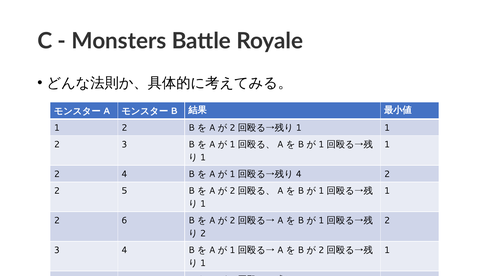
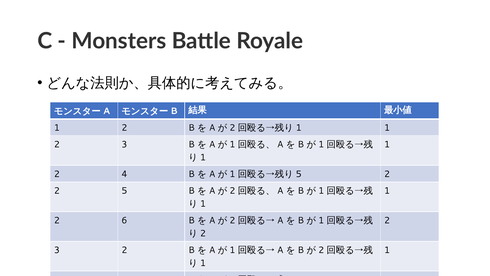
4: 4 -> 5 (299, 174)
4: 4 -> 2 (124, 250)
